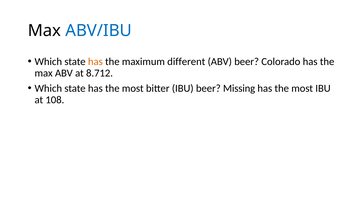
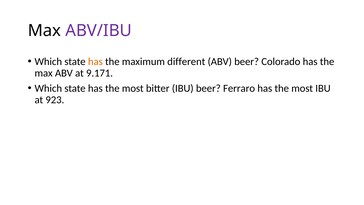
ABV/IBU colour: blue -> purple (99, 31)
8.712: 8.712 -> 9.171 (100, 73)
Missing: Missing -> Ferraro (239, 88)
108: 108 -> 923 (55, 100)
